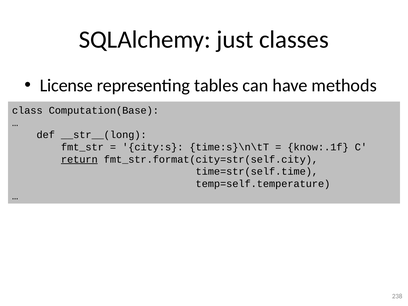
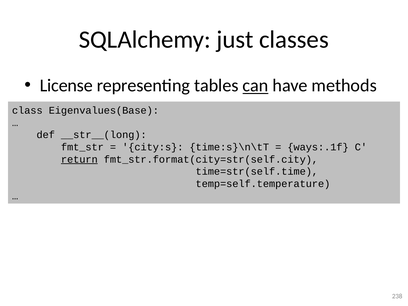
can underline: none -> present (256, 86)
Computation(Base: Computation(Base -> Eigenvalues(Base (104, 110)
know:.1f: know:.1f -> ways:.1f (318, 147)
